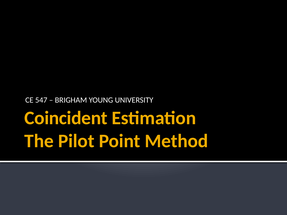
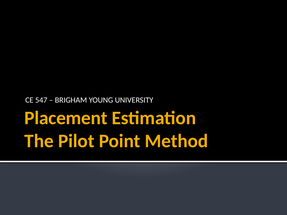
Coincident: Coincident -> Placement (66, 118)
